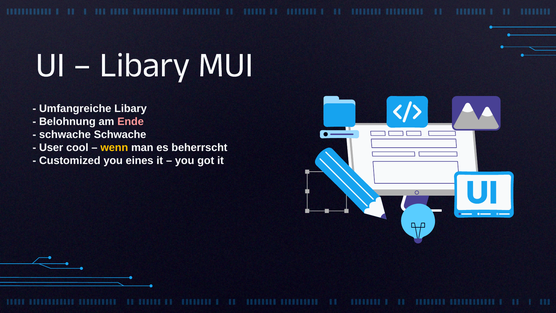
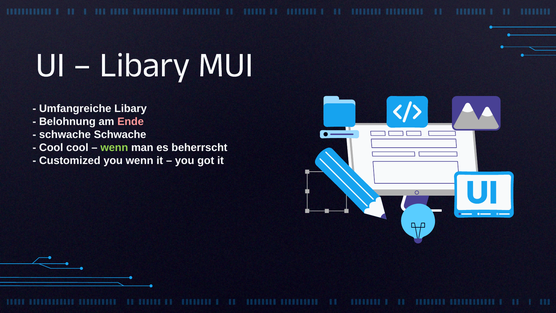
User: User -> Cool (51, 147)
wenn colour: yellow -> light green (114, 147)
you eines: eines -> wenn (140, 160)
